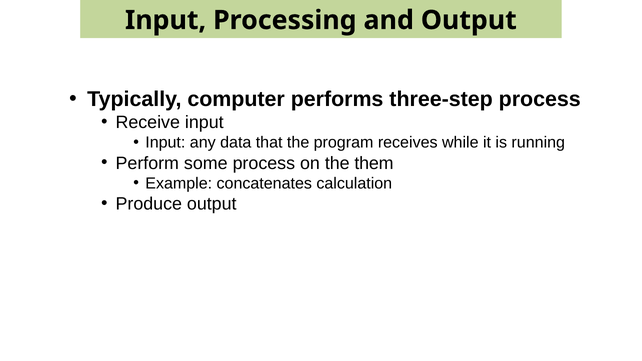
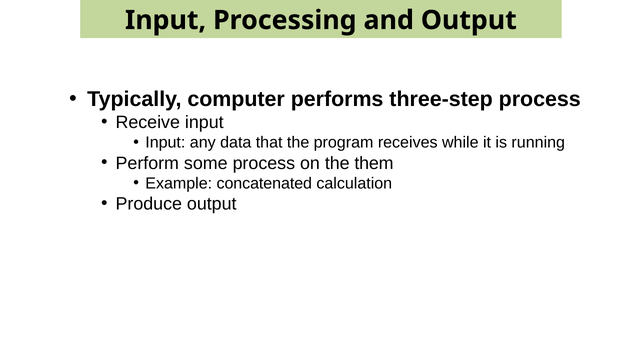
concatenates: concatenates -> concatenated (264, 183)
